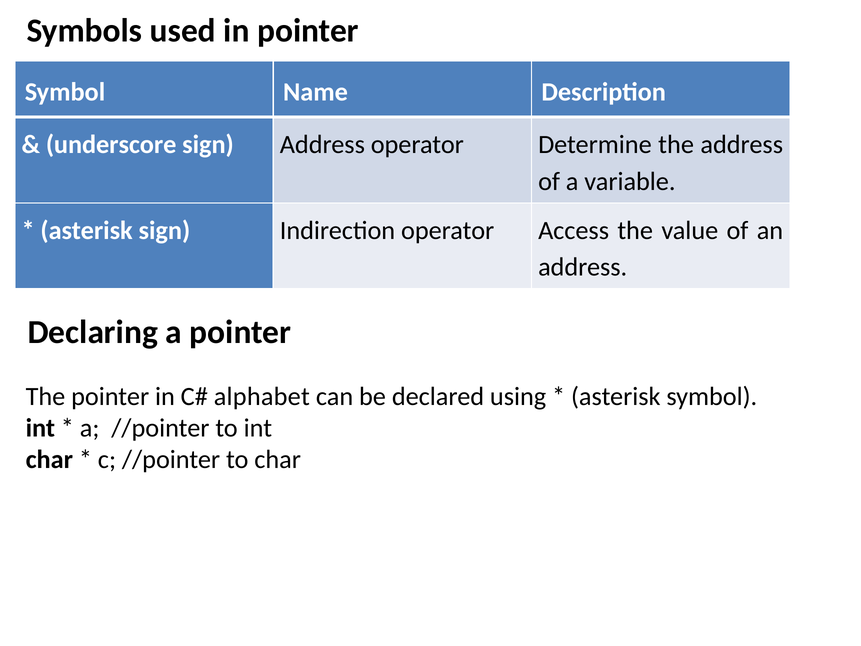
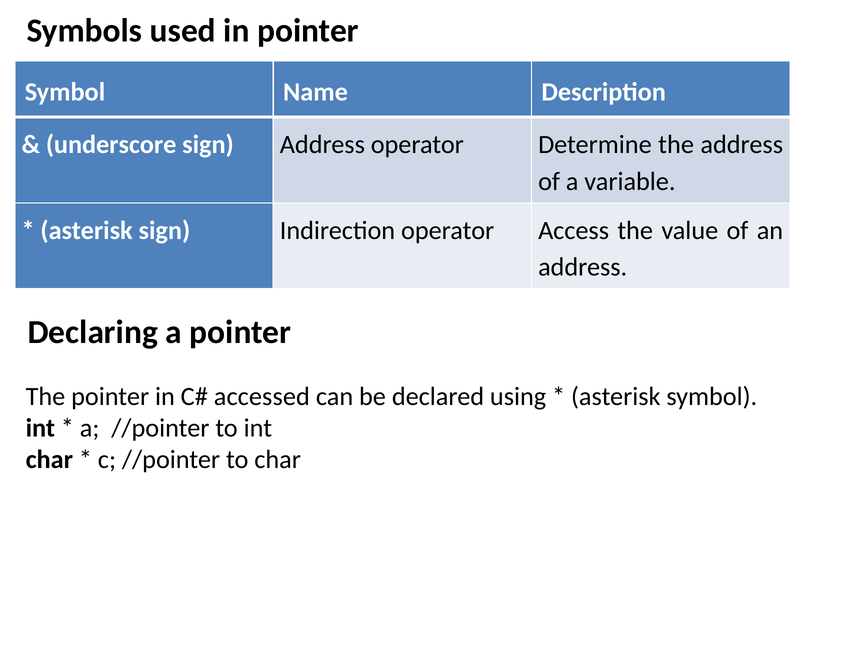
alphabet: alphabet -> accessed (262, 396)
